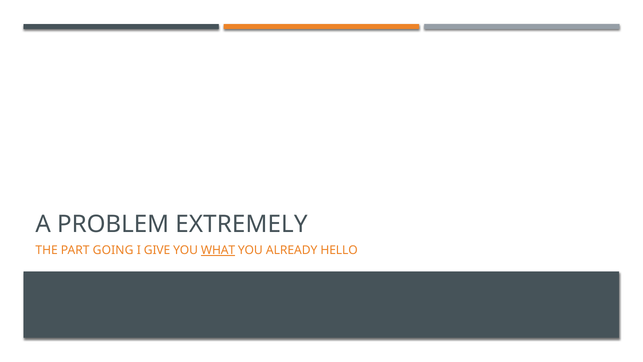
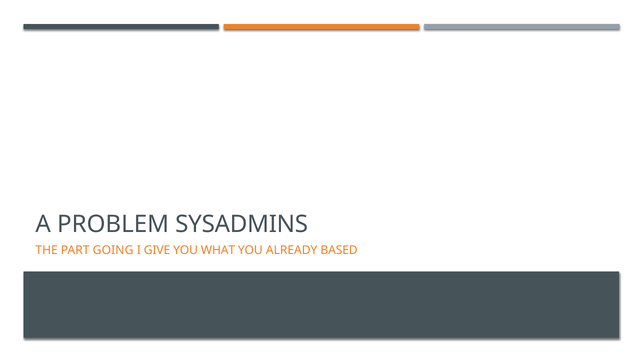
EXTREMELY: EXTREMELY -> SYSADMINS (242, 224)
WHAT underline: present -> none (218, 250)
HELLO: HELLO -> BASED (339, 250)
